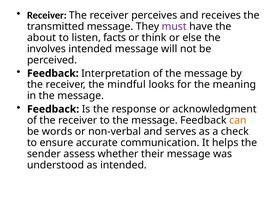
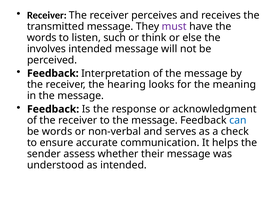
about: about -> words (42, 38)
facts: facts -> such (115, 38)
mindful: mindful -> hearing (127, 85)
can colour: orange -> blue (238, 121)
